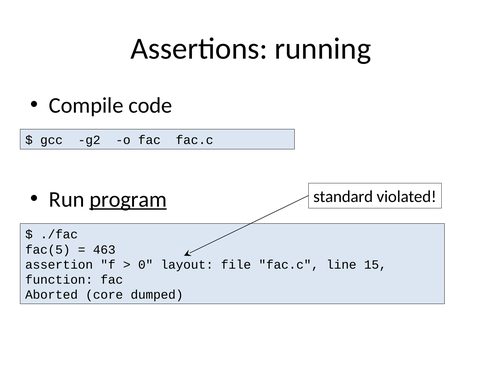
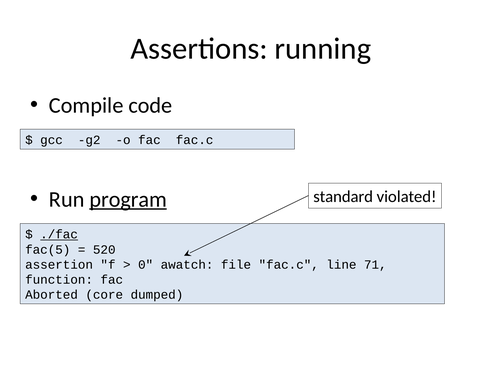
./fac underline: none -> present (59, 234)
463: 463 -> 520 (104, 249)
layout: layout -> awatch (187, 264)
15: 15 -> 71 (375, 264)
